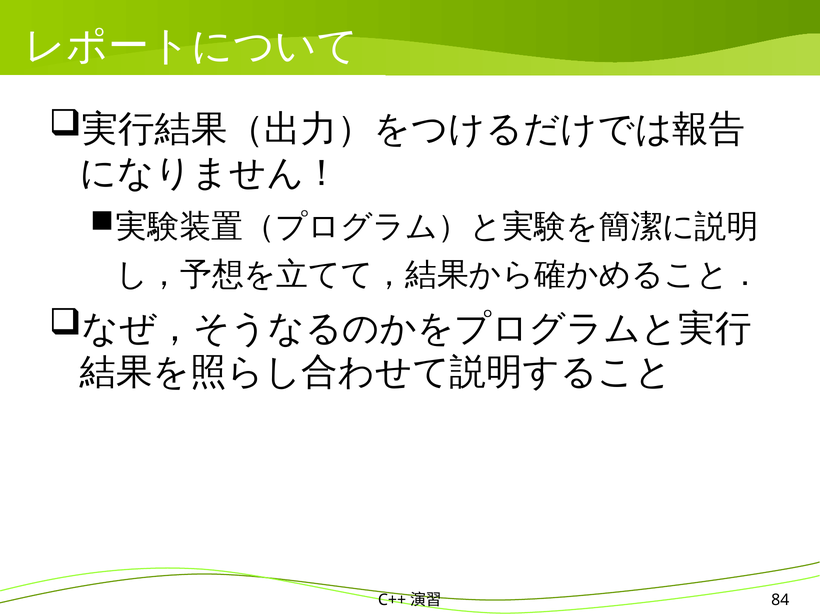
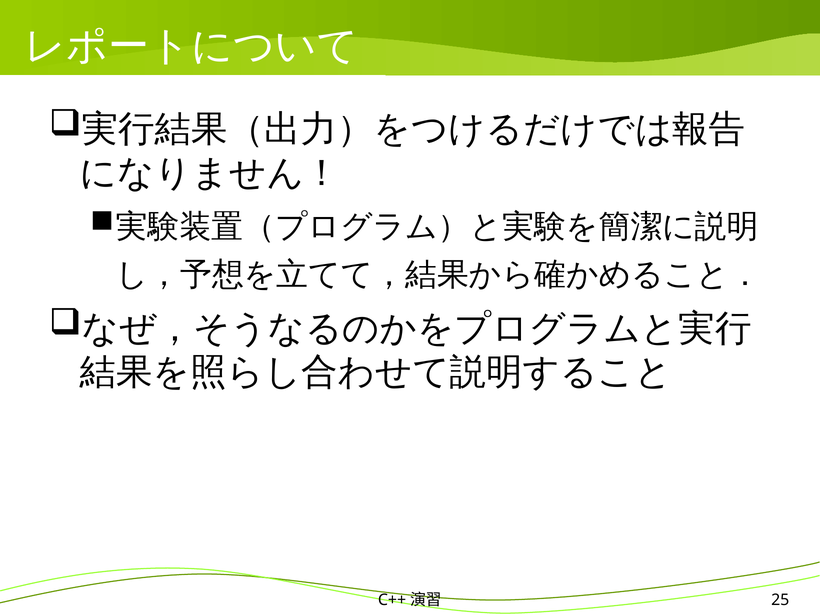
84: 84 -> 25 (780, 600)
